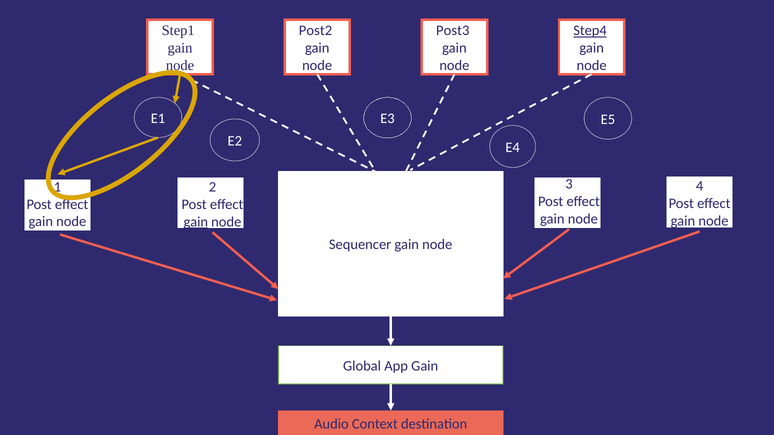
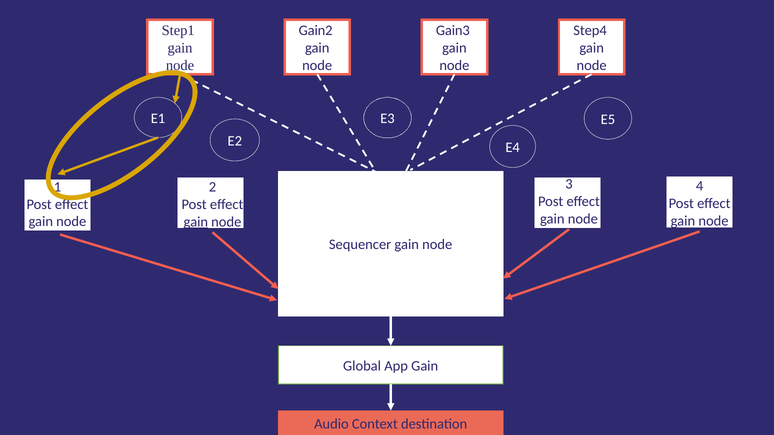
Post2: Post2 -> Gain2 (316, 31)
Post3: Post3 -> Gain3 (453, 31)
Step4 underline: present -> none (590, 31)
